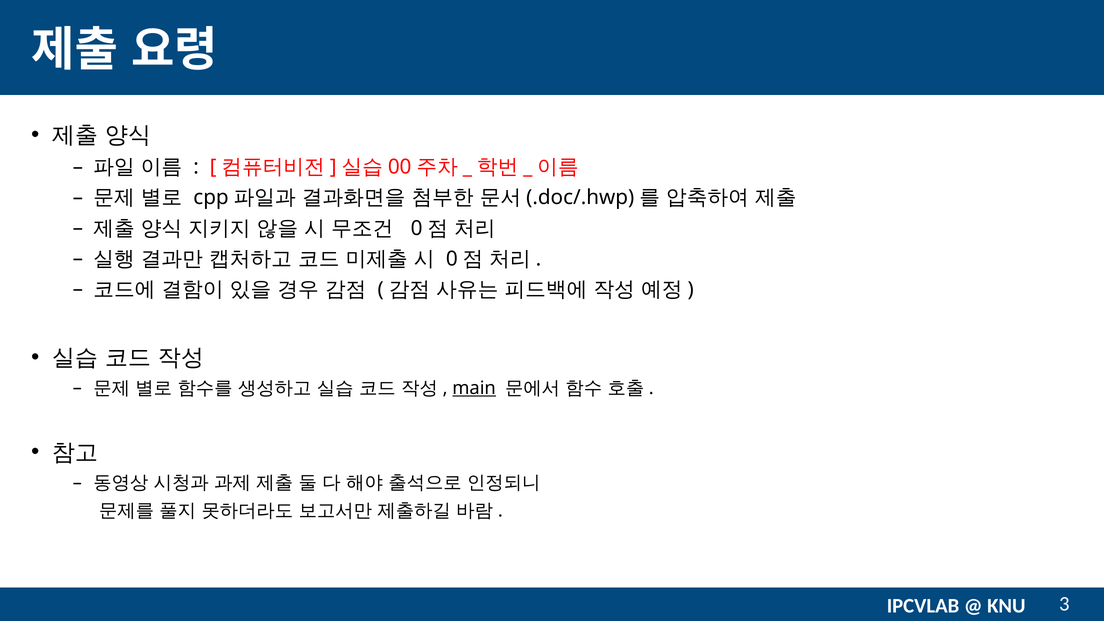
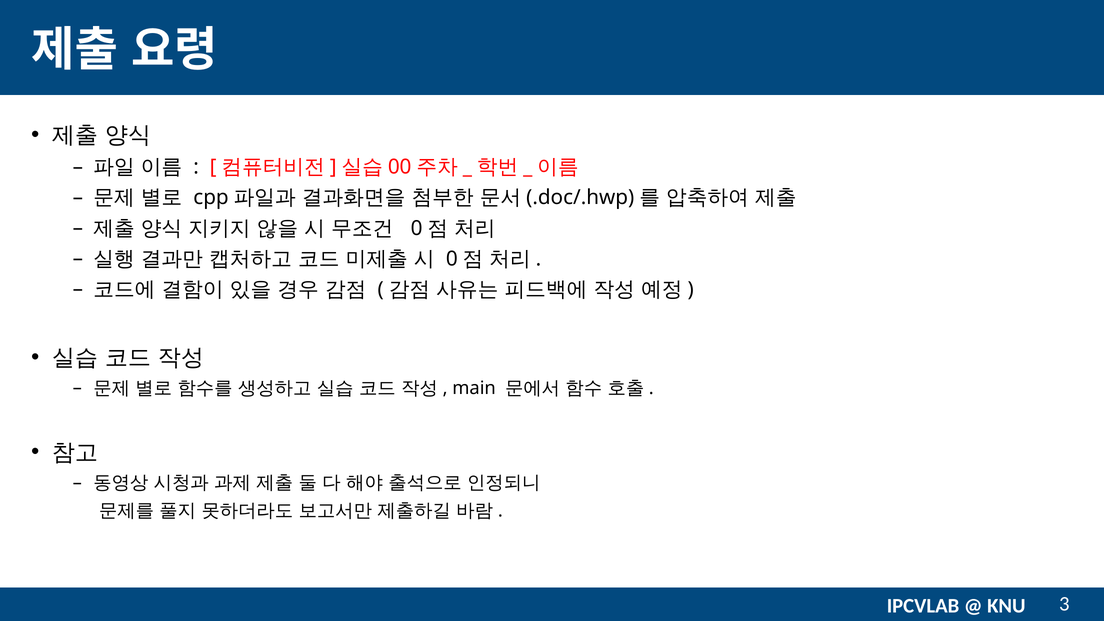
main underline: present -> none (474, 388)
